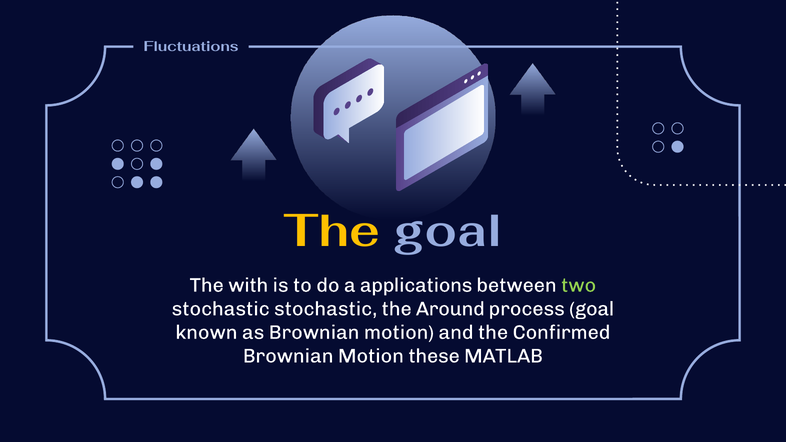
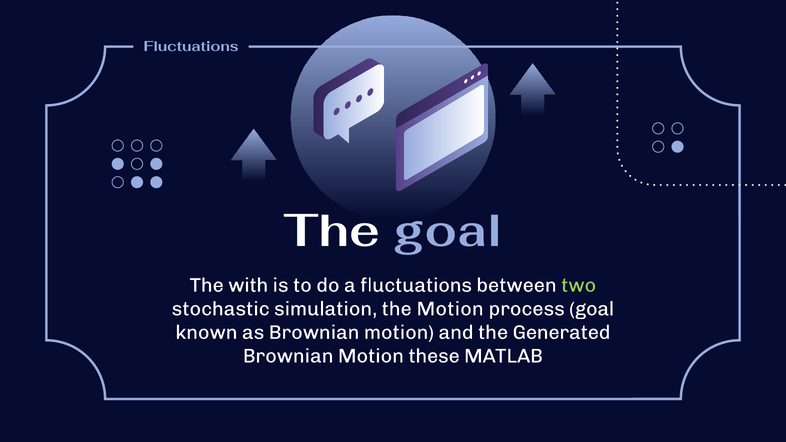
The colour: yellow -> white (332, 231)
a applications: applications -> fluctuations (416, 285)
stochastic stochastic: stochastic -> simulation (326, 309)
the Around: Around -> Motion (450, 309)
Confirmed: Confirmed -> Generated (561, 332)
